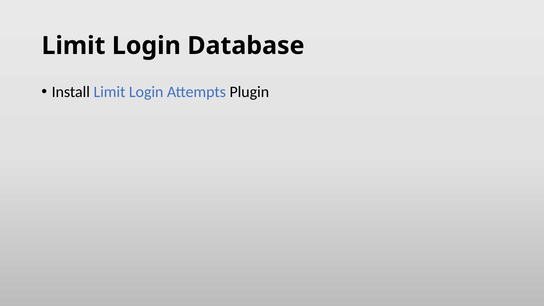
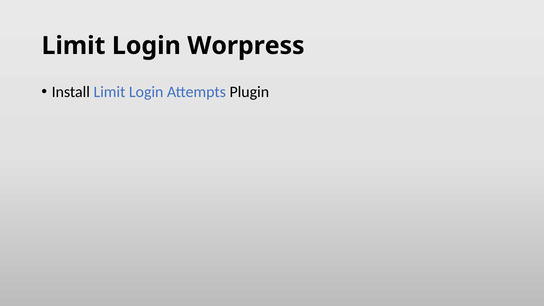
Database: Database -> Worpress (246, 46)
